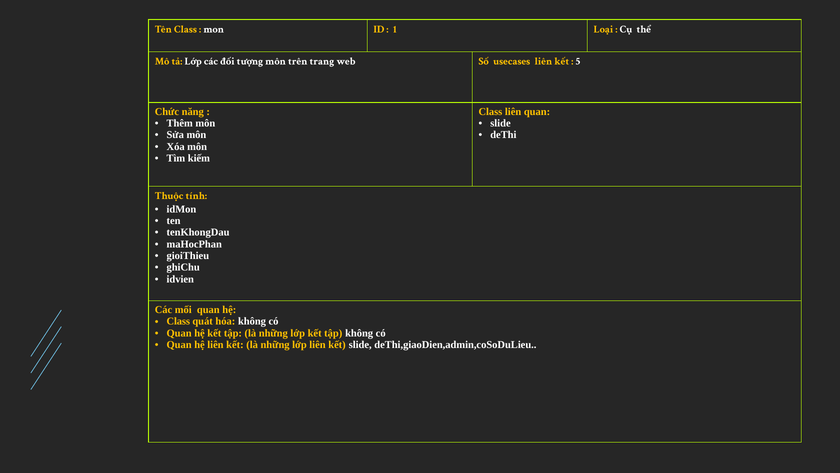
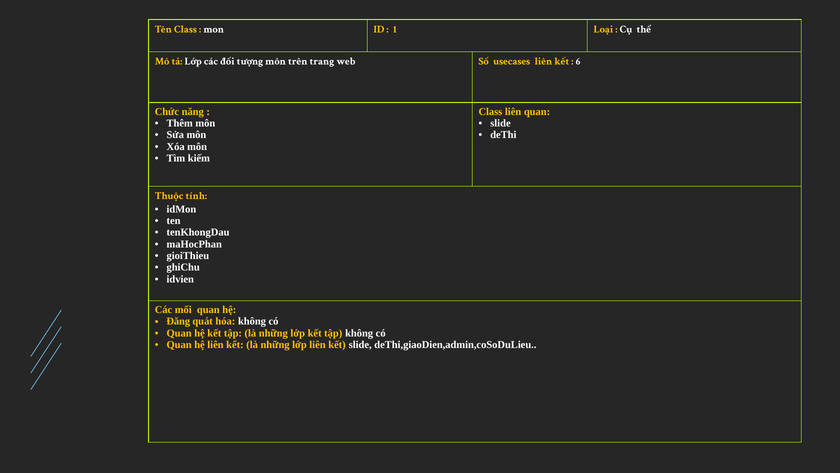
5: 5 -> 6 (578, 61)
Class: Class -> Đăng (178, 321)
